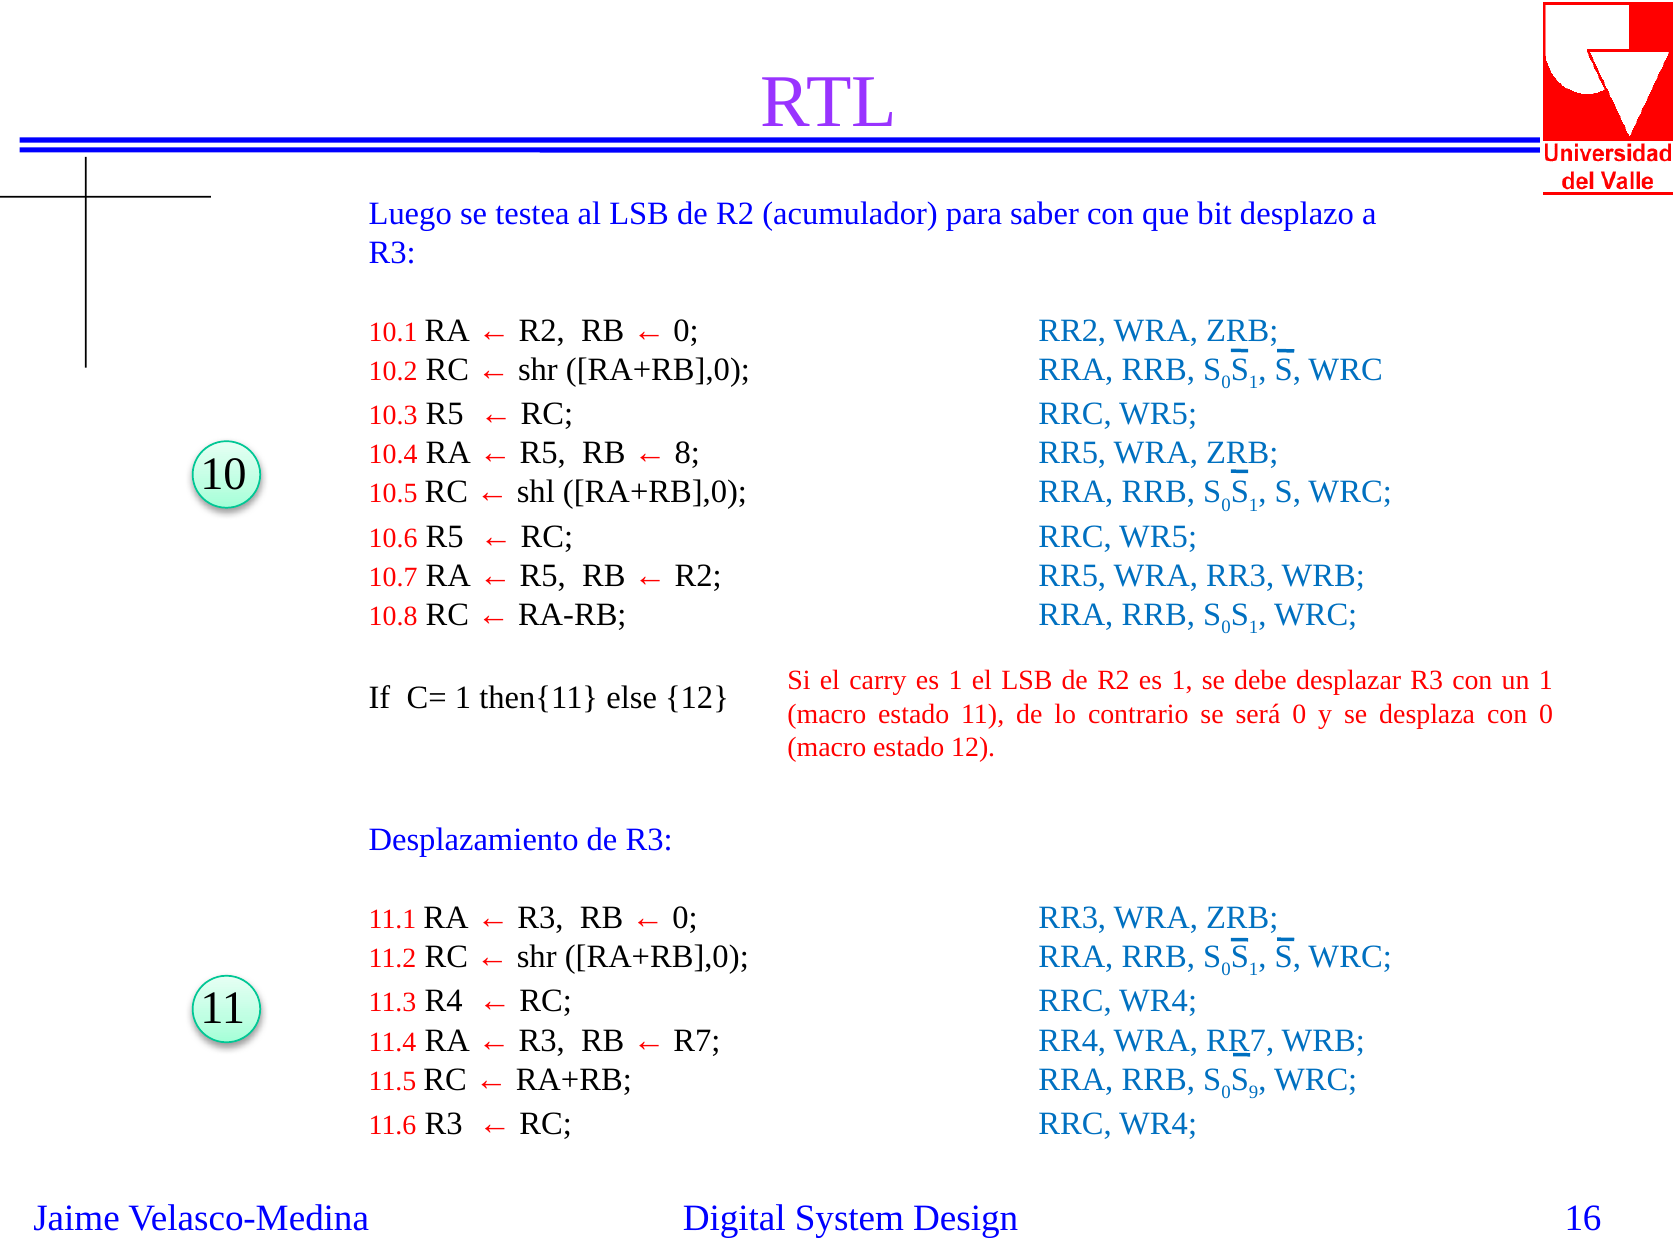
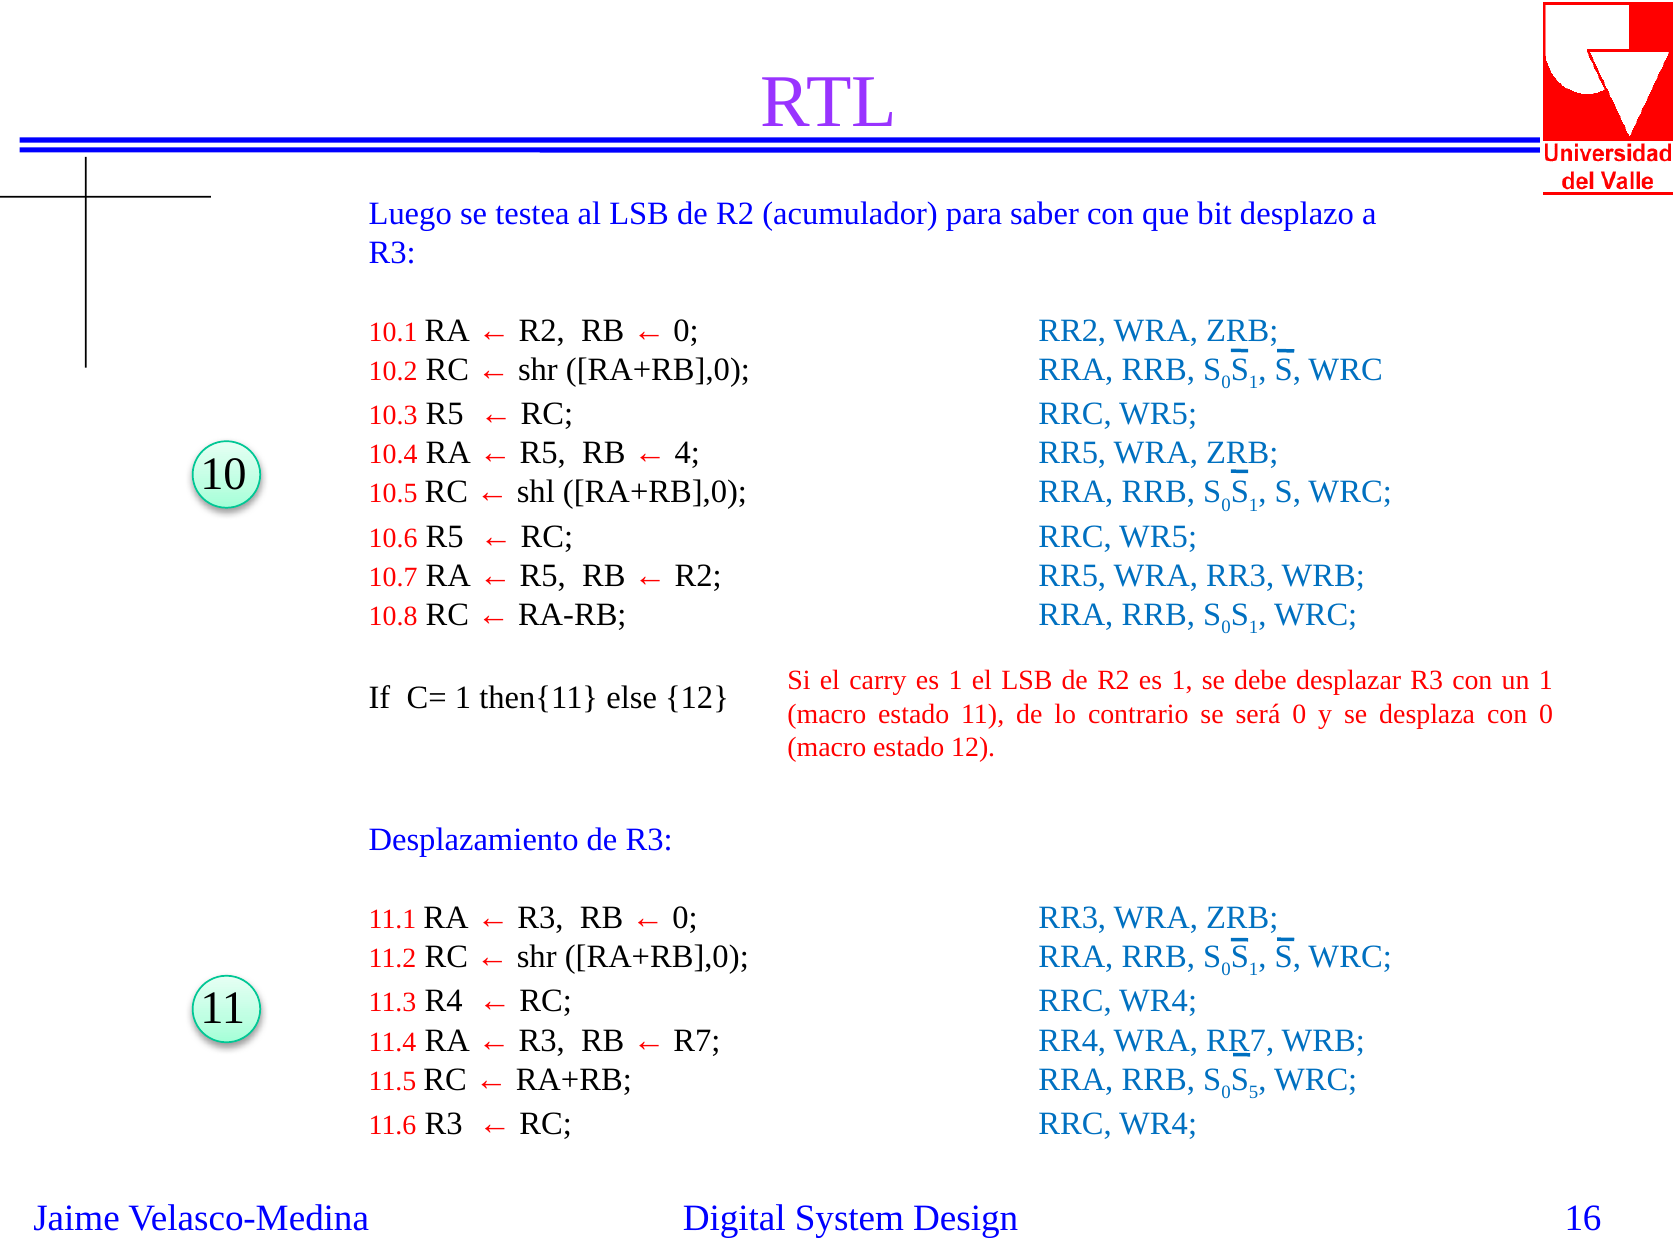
8: 8 -> 4 (687, 453)
9: 9 -> 5 (1254, 1092)
